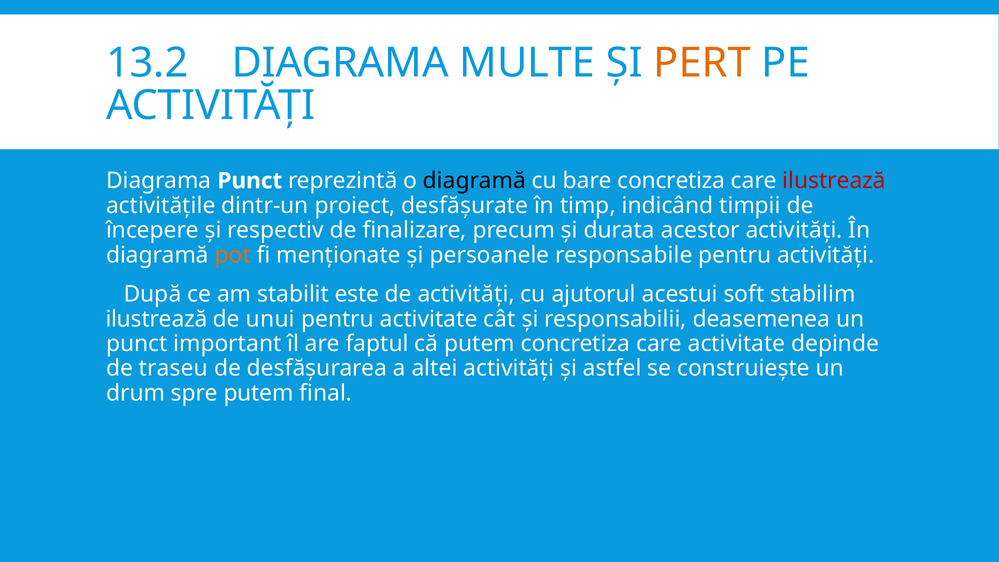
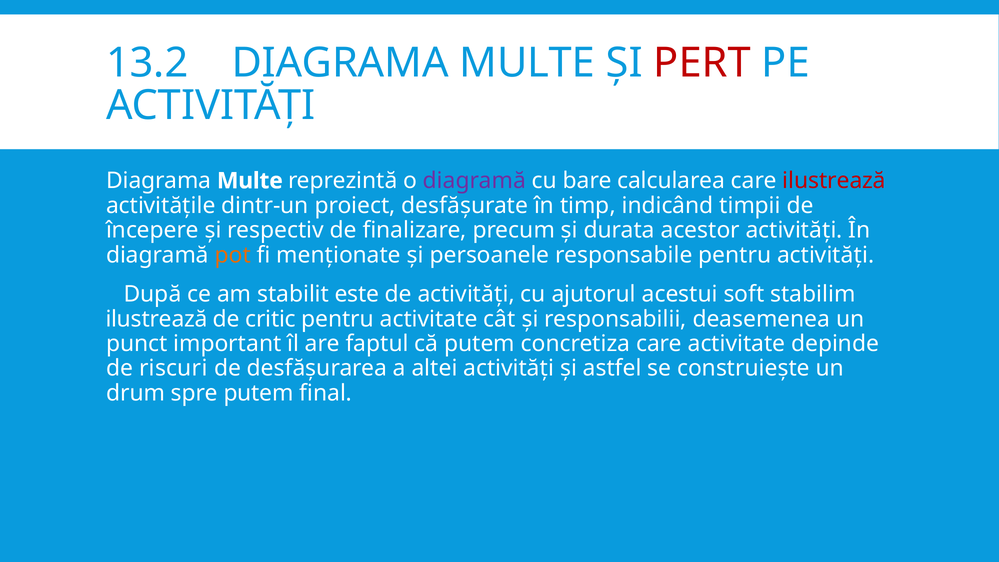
PERT colour: orange -> red (702, 63)
Punct: Punct -> Multe (250, 181)
diagramă colour: black -> purple (474, 181)
bare concretiza: concretiza -> calcularea (671, 181)
unui: unui -> critic (271, 319)
traseu: traseu -> riscuri (173, 368)
